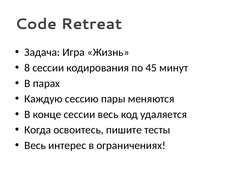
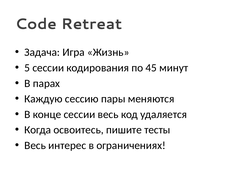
8: 8 -> 5 (27, 68)
